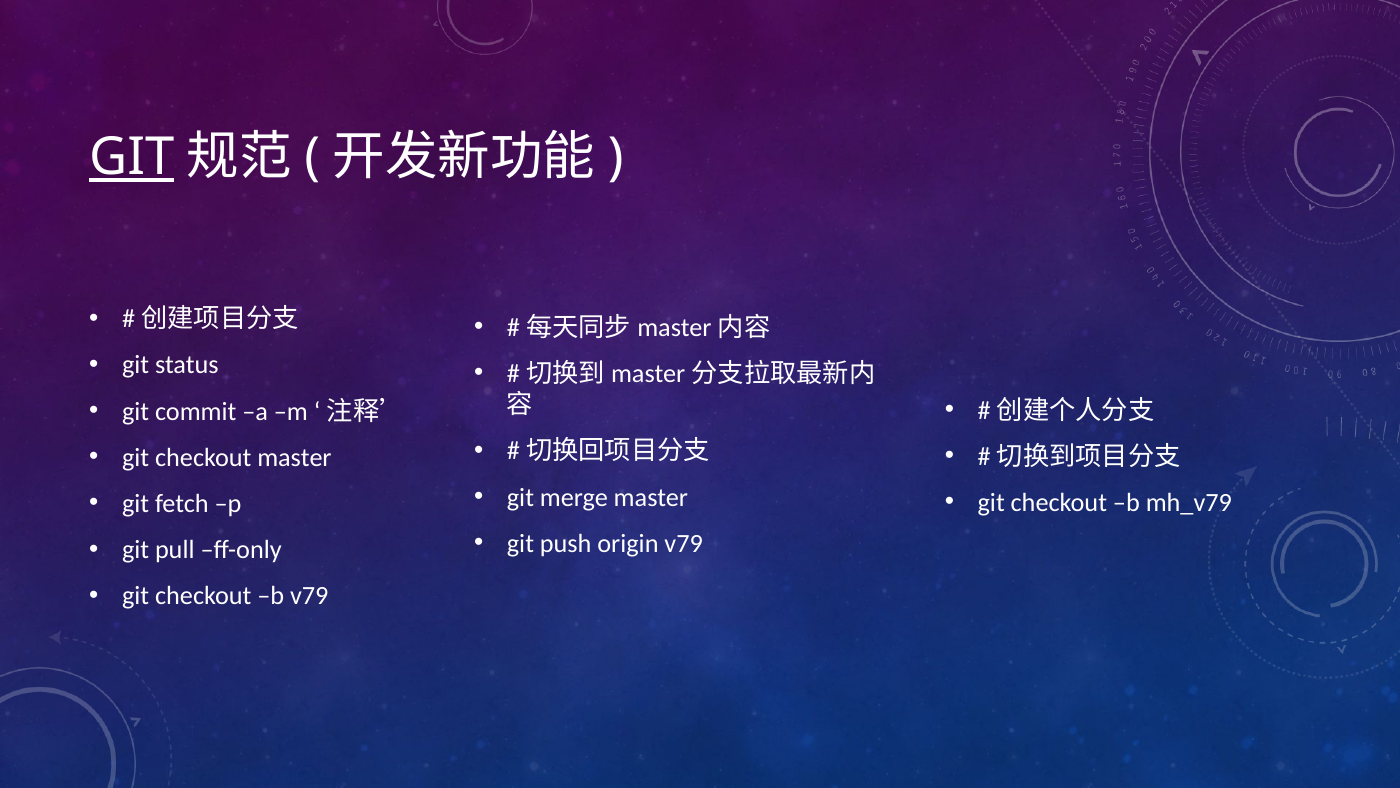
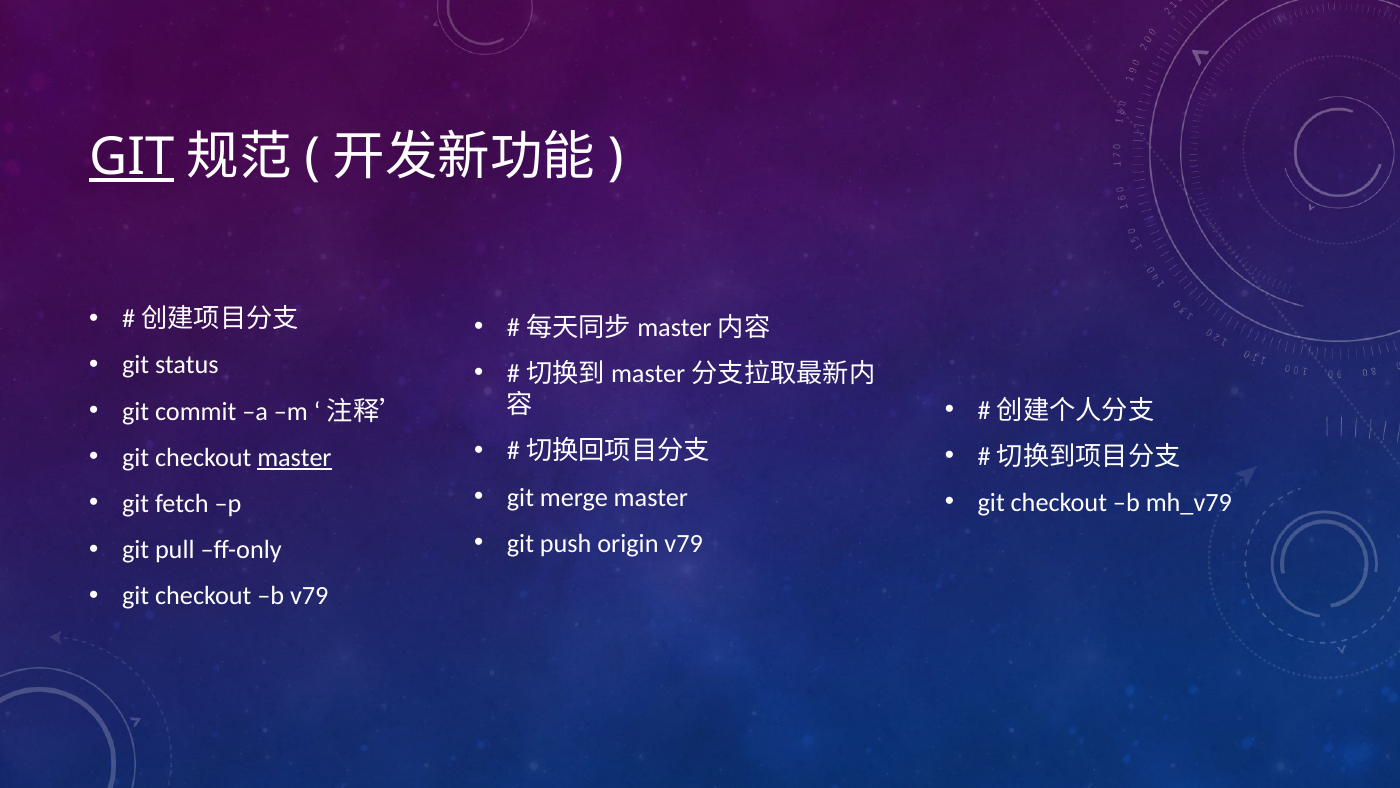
master underline: none -> present (294, 457)
